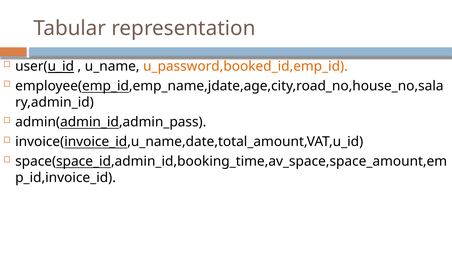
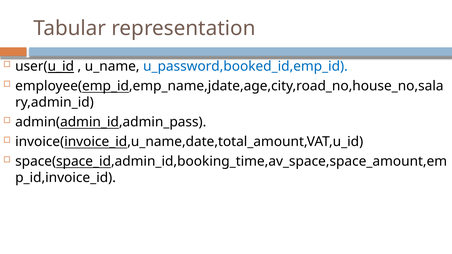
u_password,booked_id,emp_id colour: orange -> blue (245, 66)
